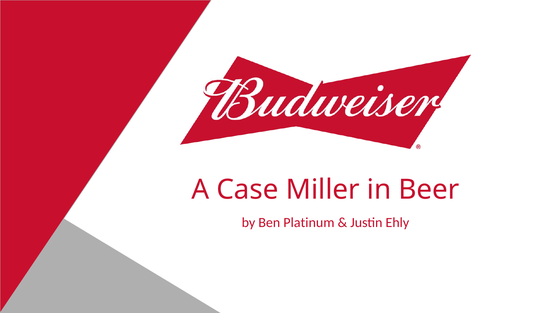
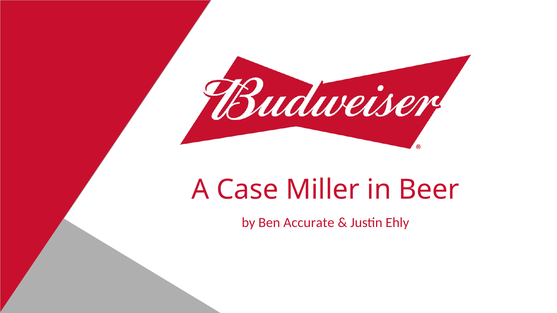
Platinum: Platinum -> Accurate (309, 223)
